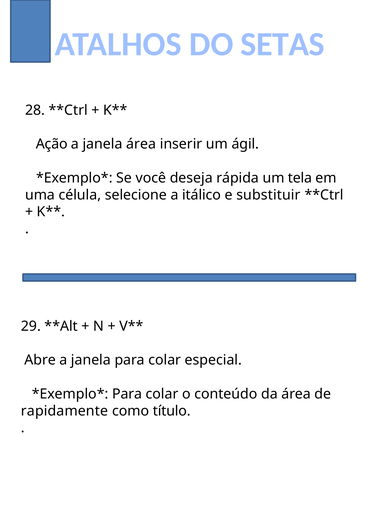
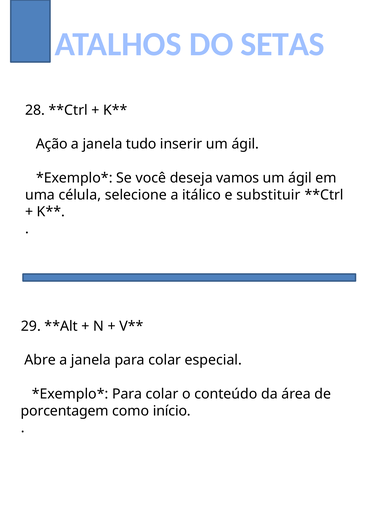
janela área: área -> tudo (141, 144)
rápida: rápida -> vamos (238, 178)
tela: tela -> ágil (300, 178)
rapidamente: rapidamente -> porcentagem (65, 411)
título: título -> início (172, 411)
